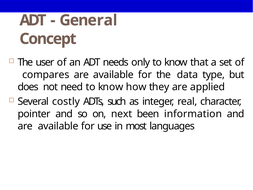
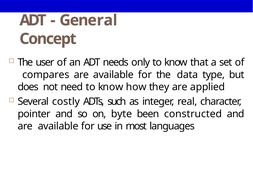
next: next -> byte (122, 114)
information: information -> constructed (193, 114)
